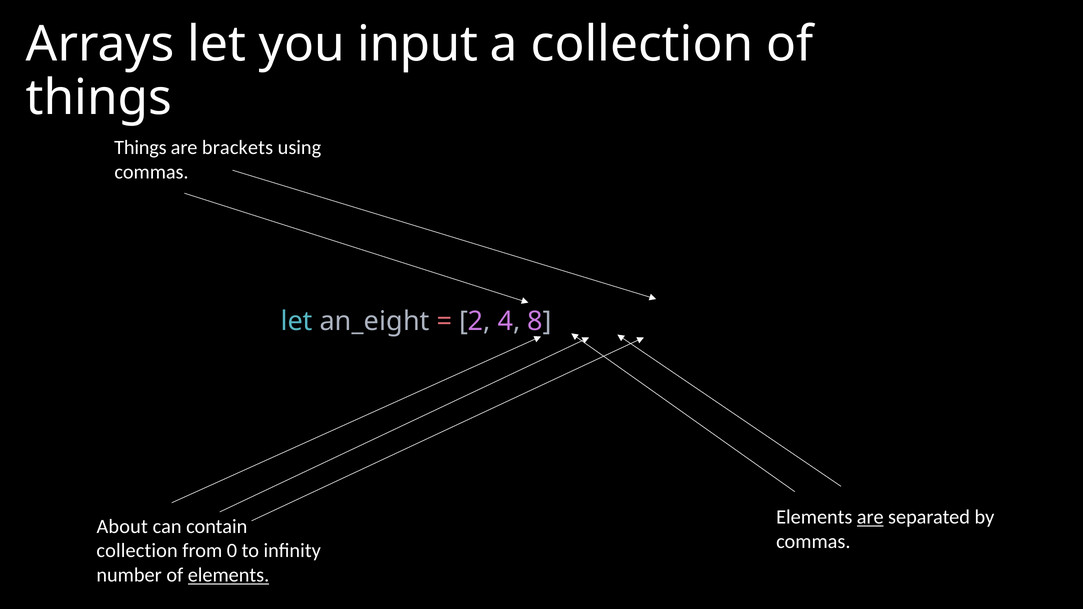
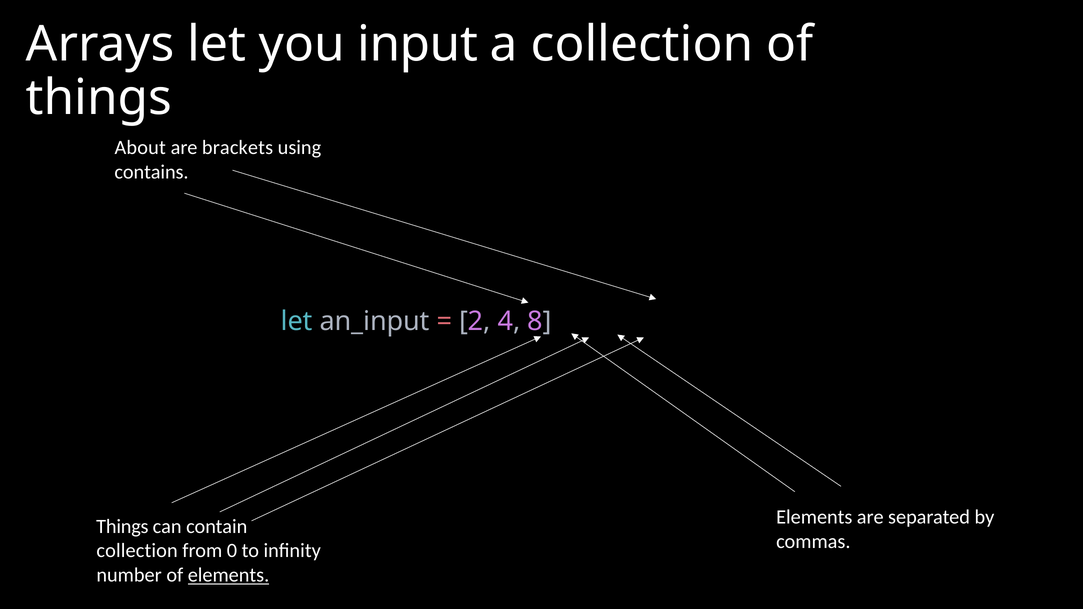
Things: Things -> About (140, 148)
commas: commas -> contains (152, 172)
an_eight: an_eight -> an_input (375, 321)
are underline: present -> none (870, 517)
About: About -> Things (122, 527)
